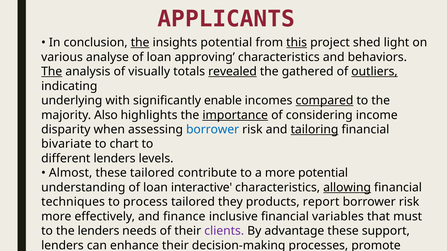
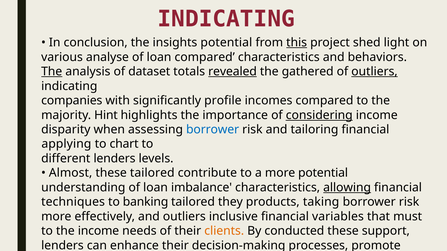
APPLICANTS: APPLICANTS -> INDICATING (226, 19)
the underline: present -> none (140, 43)
loan approving: approving -> compared (205, 57)
visually: visually -> dataset (149, 72)
underlying: underlying -> companies (72, 101)
enable: enable -> profile (223, 101)
compared underline: present -> none (324, 101)
Also: Also -> Hint (106, 115)
importance underline: present -> none (235, 115)
considering underline: none -> present (319, 115)
tailoring underline: present -> none (314, 130)
bivariate: bivariate -> applying (66, 144)
interactive: interactive -> imbalance (202, 188)
process: process -> banking (146, 202)
report: report -> taking (321, 202)
and finance: finance -> outliers (184, 217)
the lenders: lenders -> income (99, 231)
clients colour: purple -> orange (224, 231)
advantage: advantage -> conducted (294, 231)
